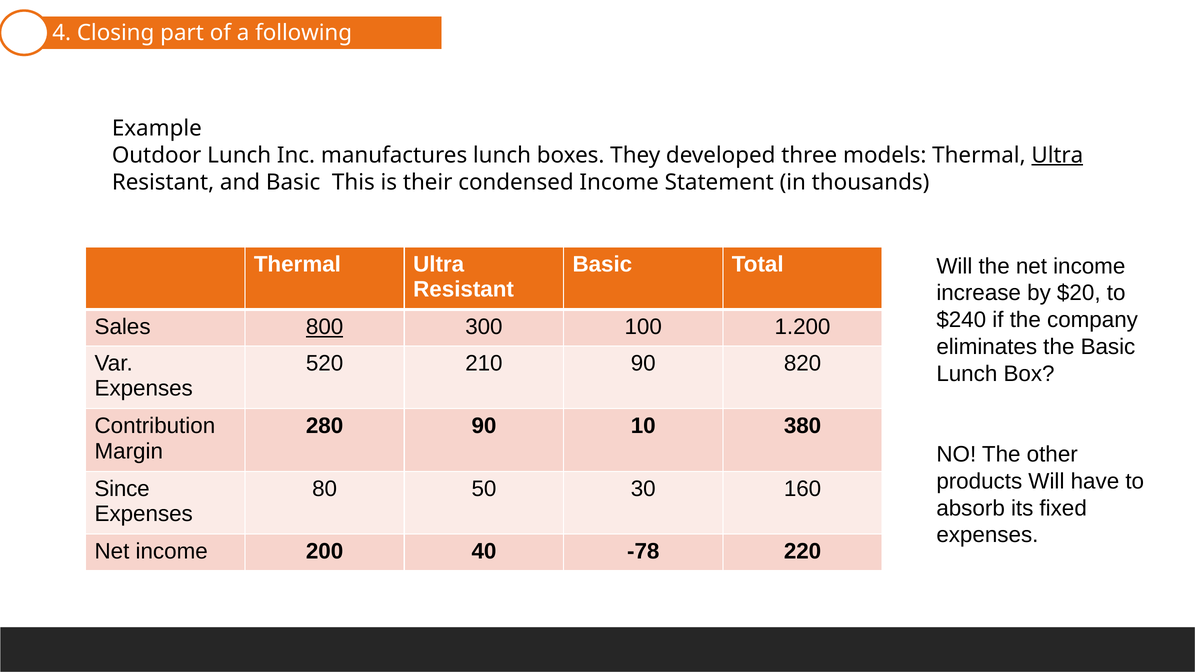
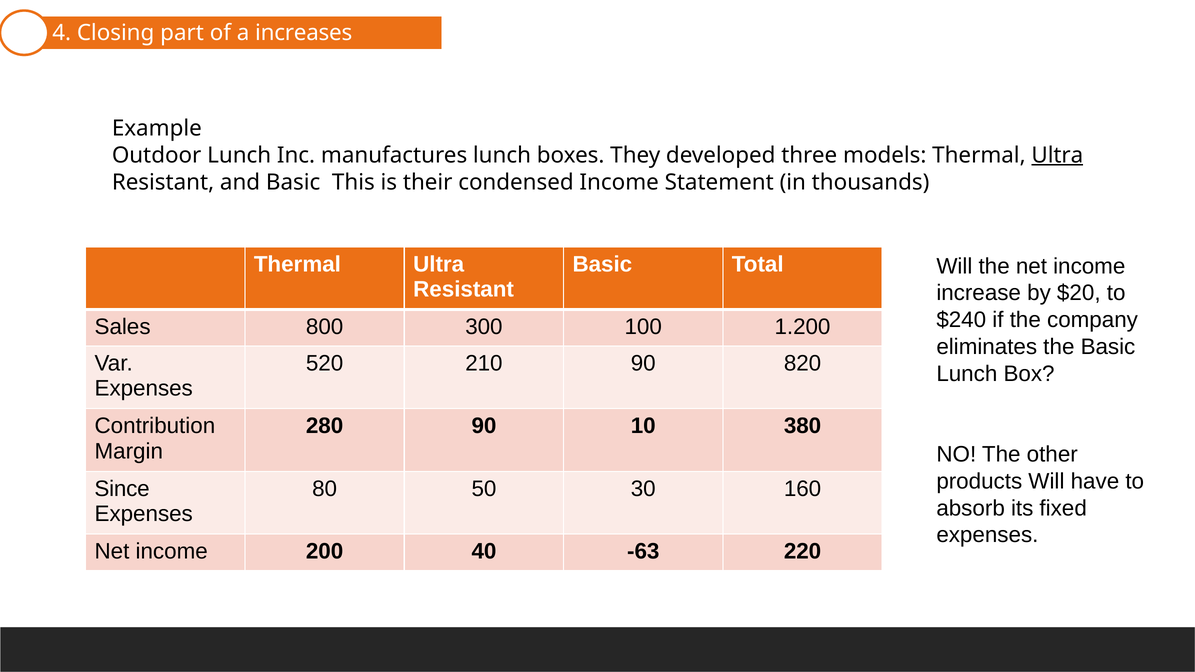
following: following -> increases (304, 33)
800 underline: present -> none (325, 327)
-78: -78 -> -63 (643, 552)
